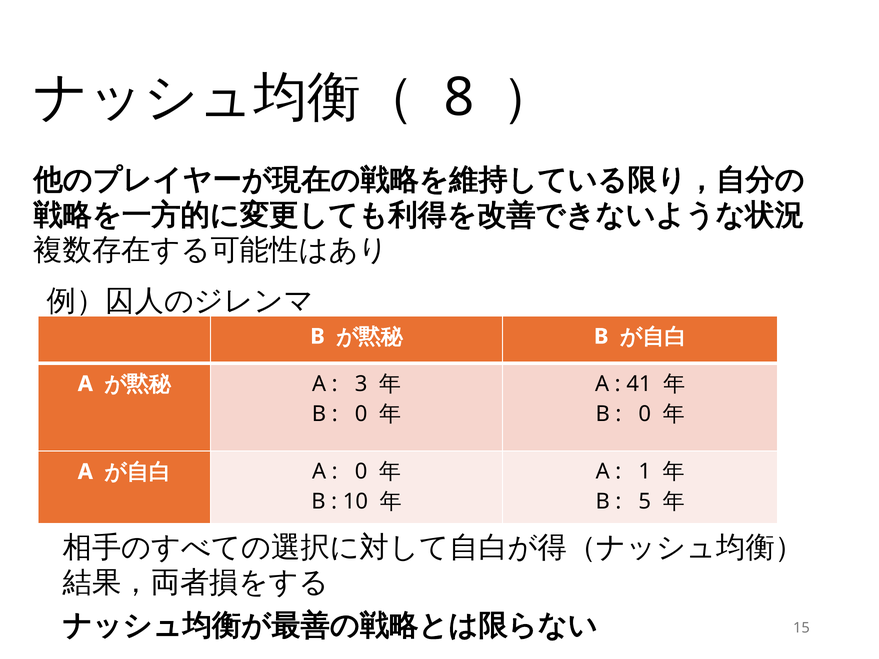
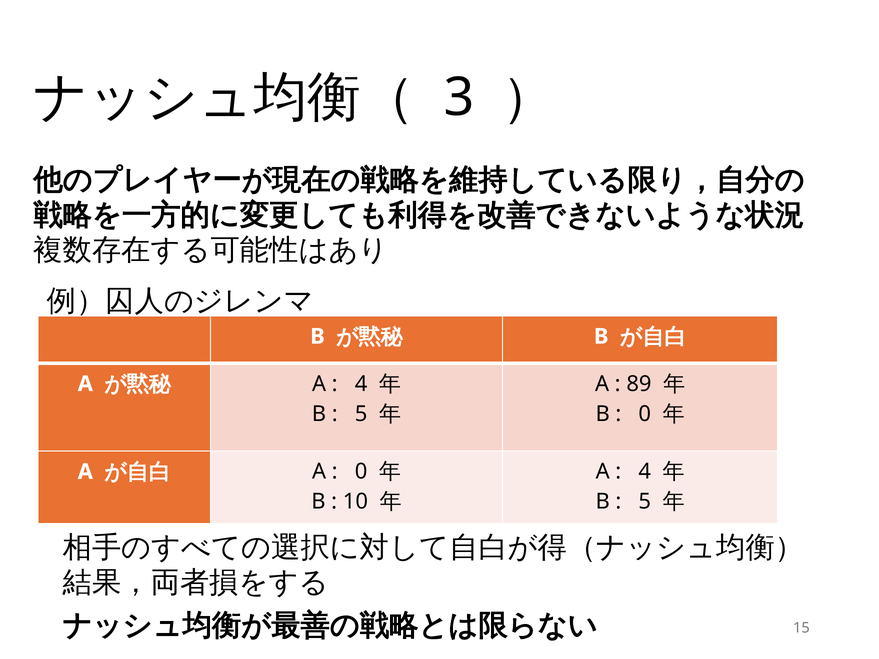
8: 8 -> 3 (459, 98)
41: 41 -> 89 (639, 384)
3: 3 -> 4 (361, 384)
0: 0 -> 5 (361, 414)
1: 1 -> 4 (645, 472)
